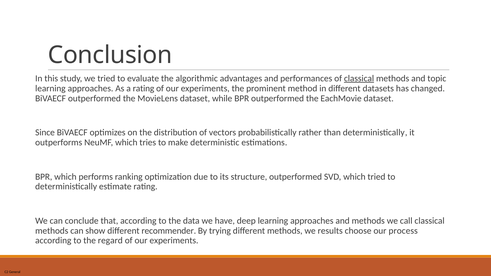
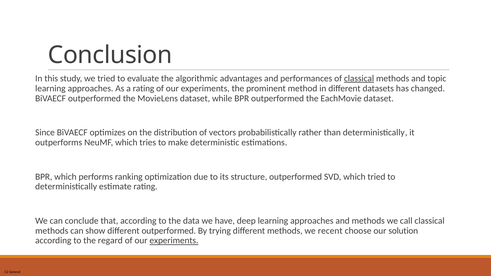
different recommender: recommender -> outperformed (169, 231)
results: results -> recent (330, 231)
process: process -> solution (403, 231)
experiments underline: none -> present (174, 241)
